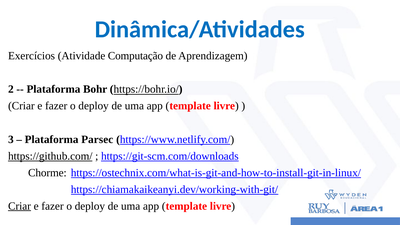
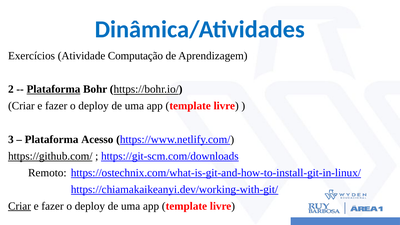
Plataforma underline: none -> present (53, 89)
Parsec: Parsec -> Acesso (97, 139)
Chorme: Chorme -> Remoto (47, 173)
